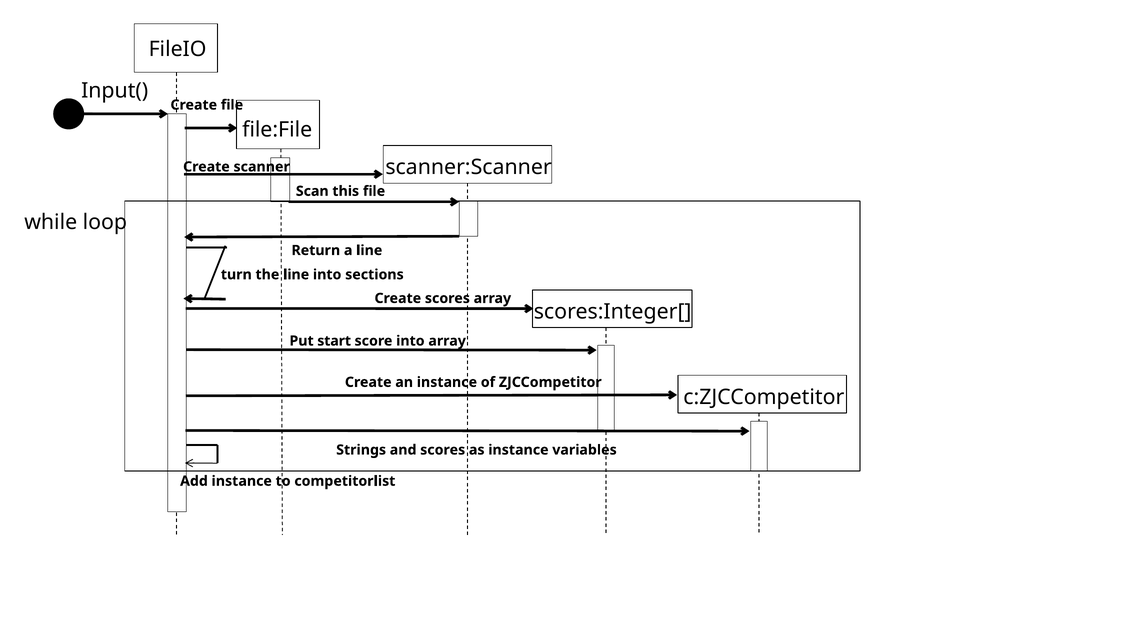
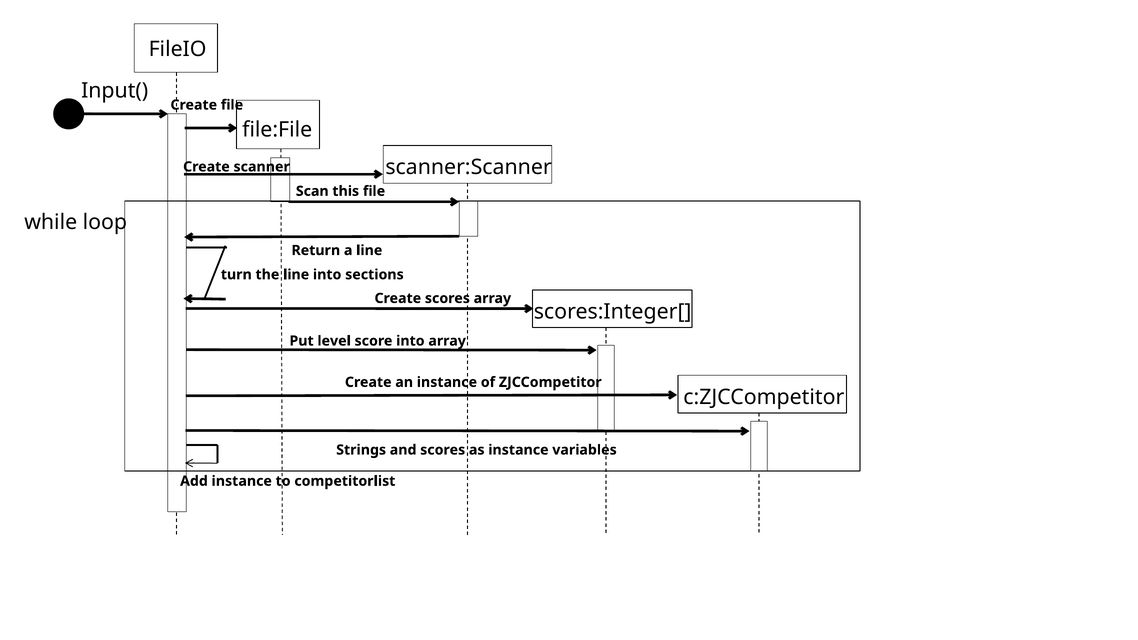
start: start -> level (334, 341)
